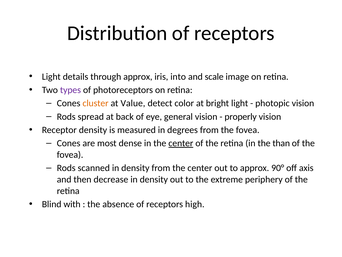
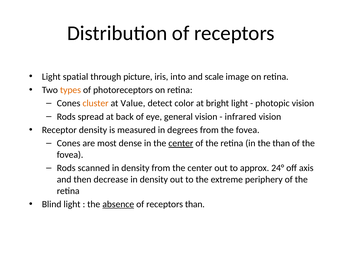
details: details -> spatial (76, 76)
through approx: approx -> picture (138, 76)
types colour: purple -> orange (70, 90)
properly: properly -> infrared (241, 116)
90°: 90° -> 24° (278, 168)
Blind with: with -> light (72, 204)
absence underline: none -> present (118, 204)
receptors high: high -> than (195, 204)
